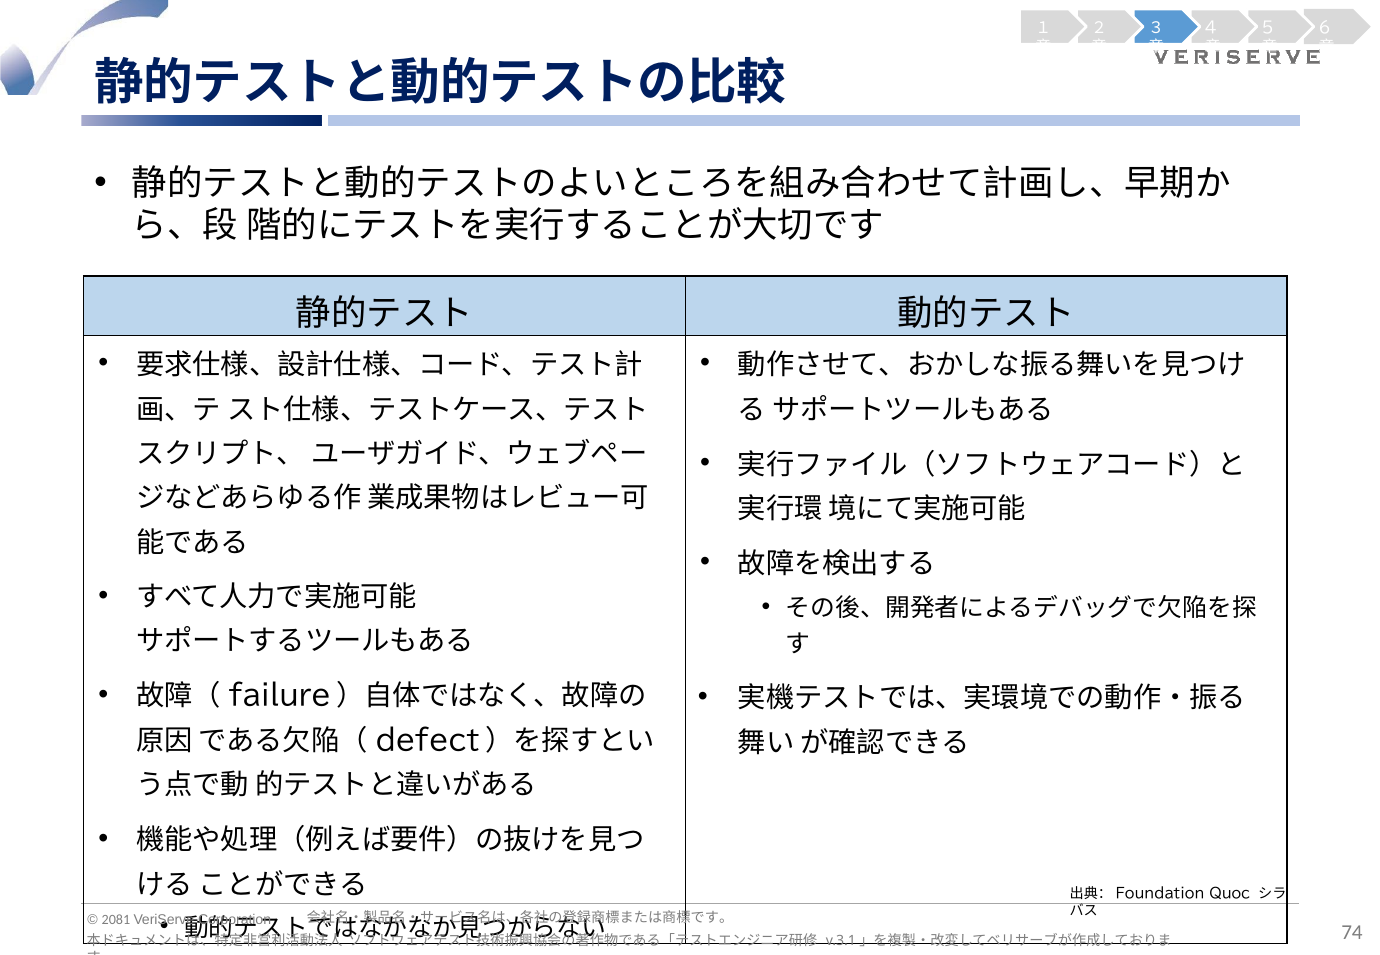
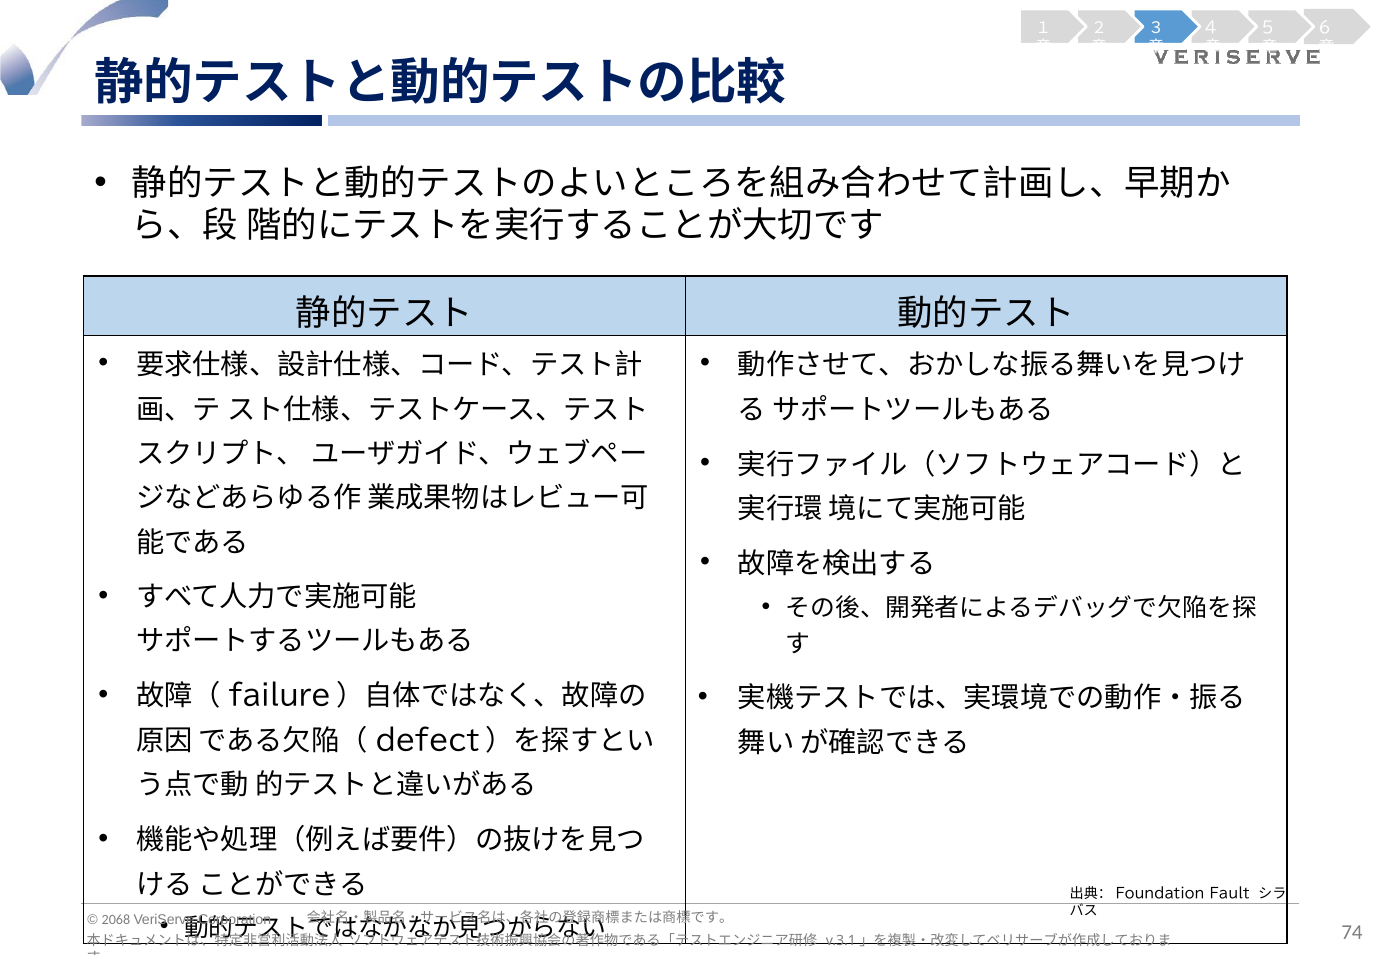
Quoc: Quoc -> Fault (1230, 894)
2081: 2081 -> 2068 (116, 920)
